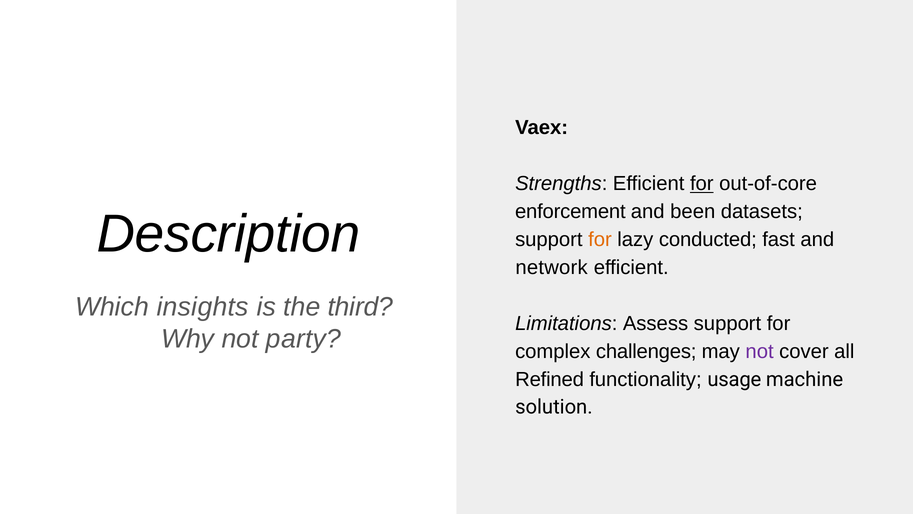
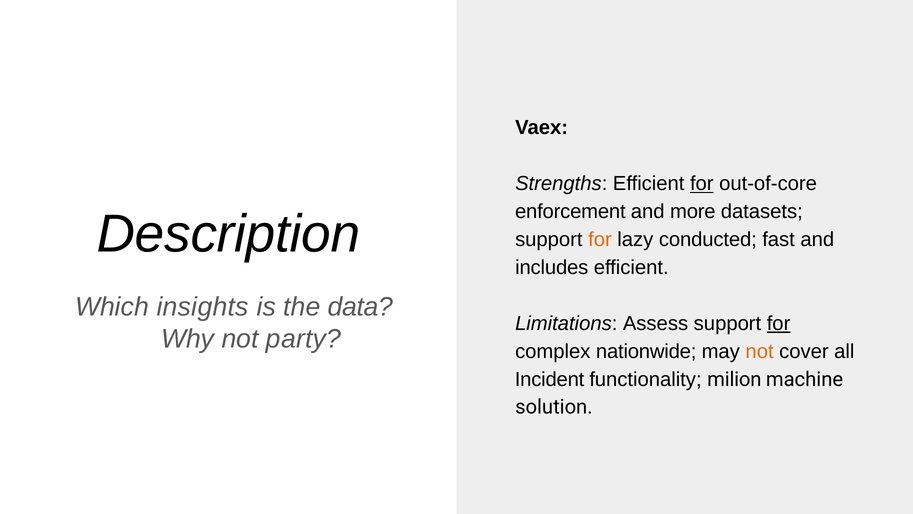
been: been -> more (693, 211)
network: network -> includes (552, 267)
third: third -> data (360, 307)
for underline: none -> present (779, 323)
challenges: challenges -> nationwide (646, 351)
not colour: purple -> orange (760, 351)
Refined: Refined -> Incident (550, 379)
usage: usage -> milion (734, 379)
